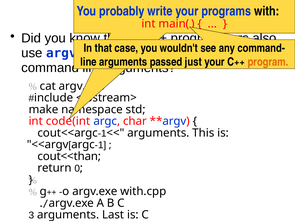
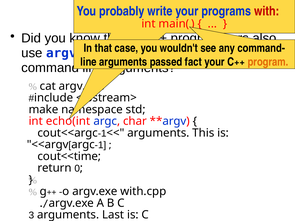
with colour: black -> red (267, 11)
just: just -> fact (193, 62)
code(int: code(int -> echo(int (68, 121)
cout<<than: cout<<than -> cout<<time (69, 156)
